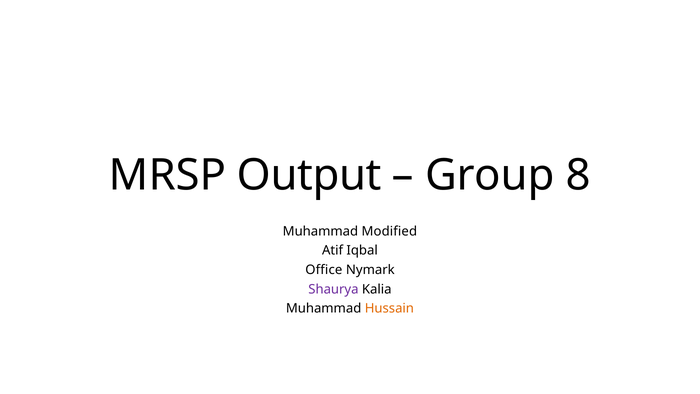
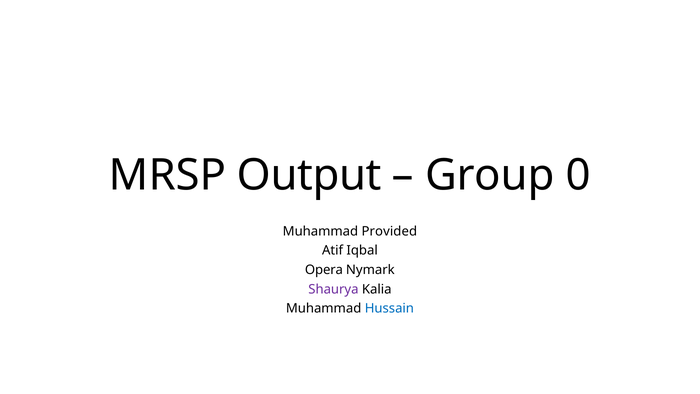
8: 8 -> 0 (578, 175)
Modified: Modified -> Provided (389, 231)
Office: Office -> Opera (324, 270)
Hussain colour: orange -> blue (389, 308)
